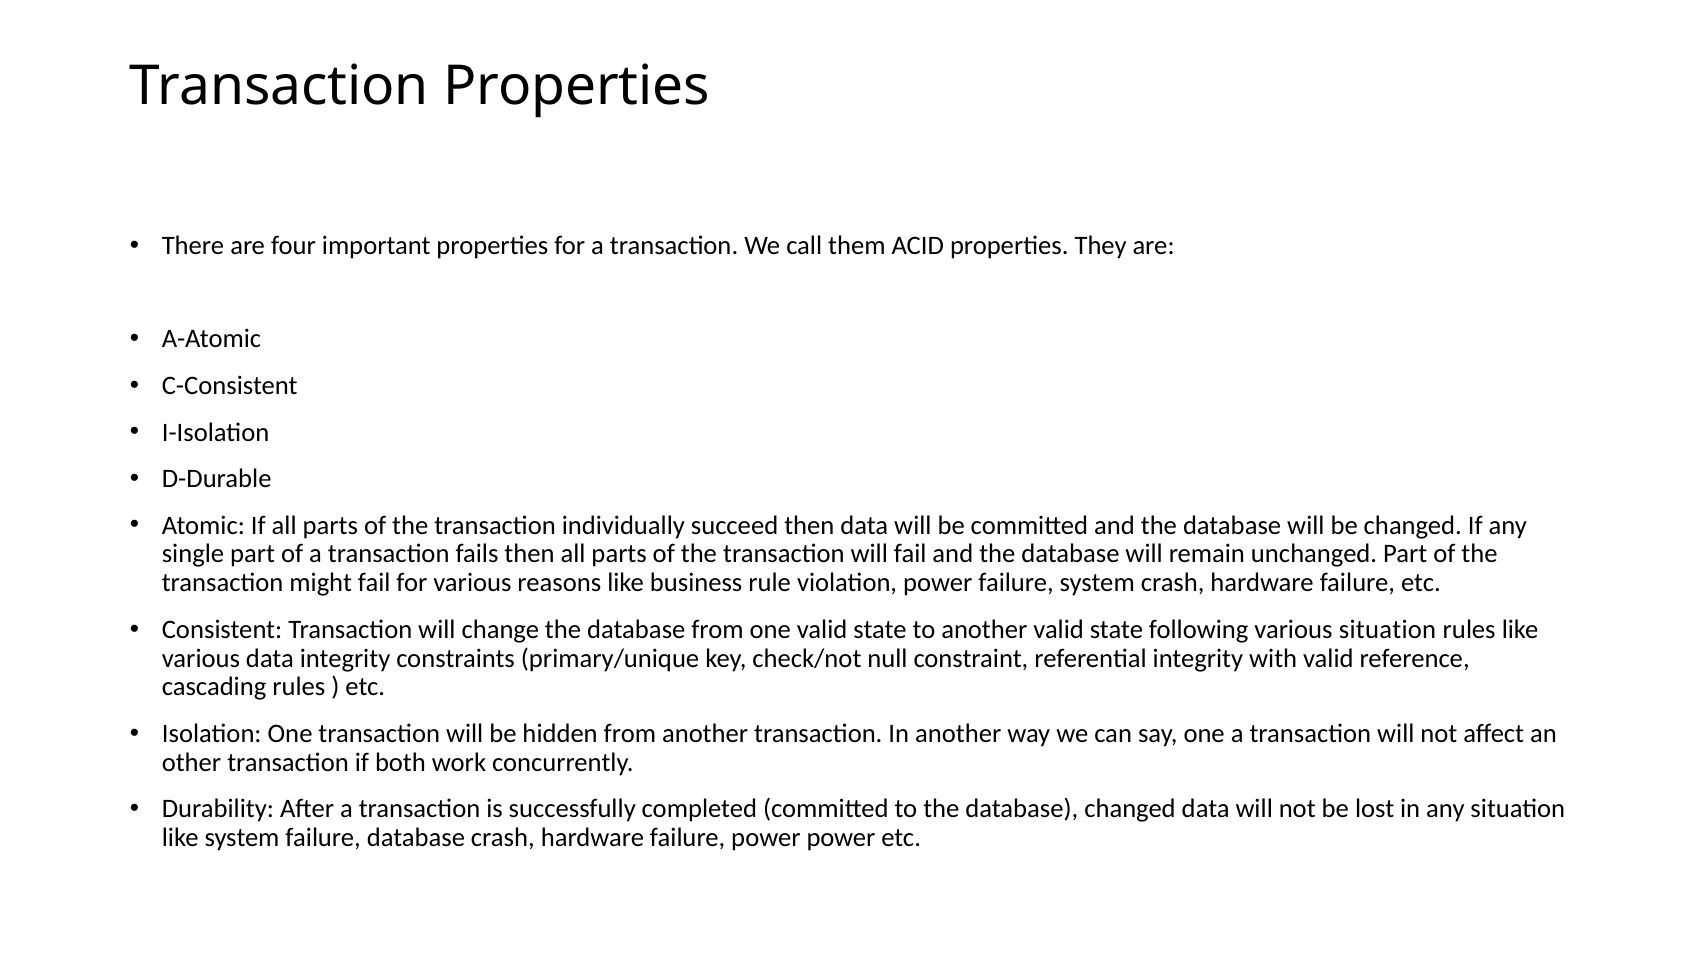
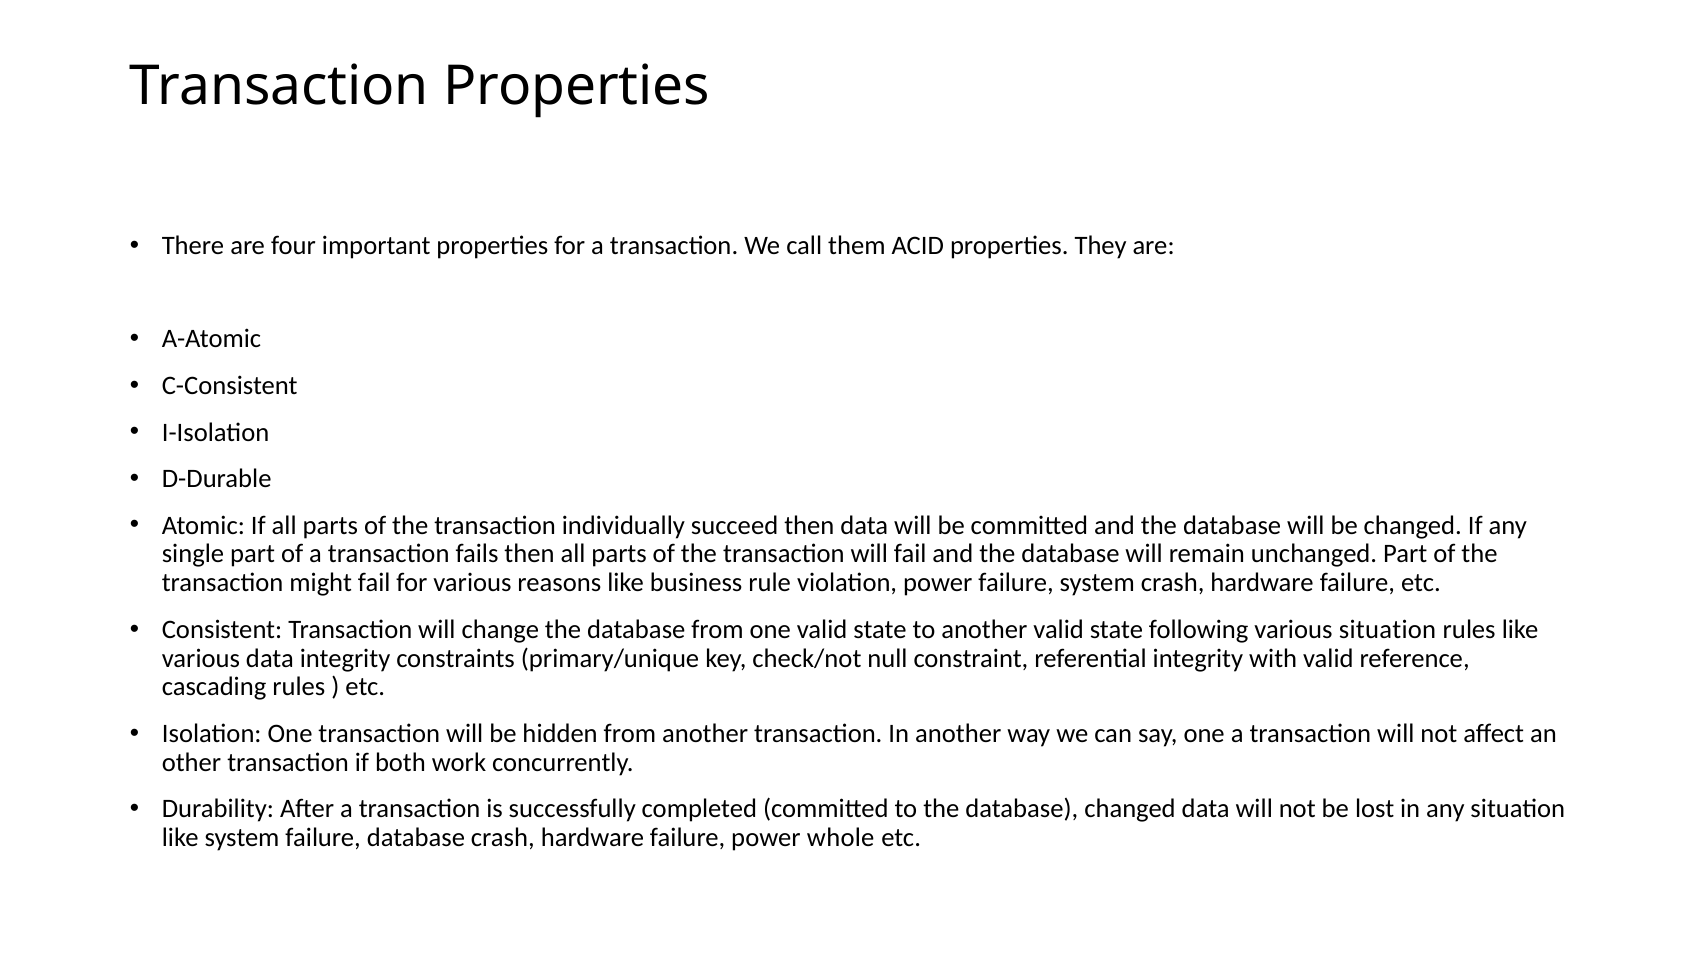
power power: power -> whole (841, 838)
